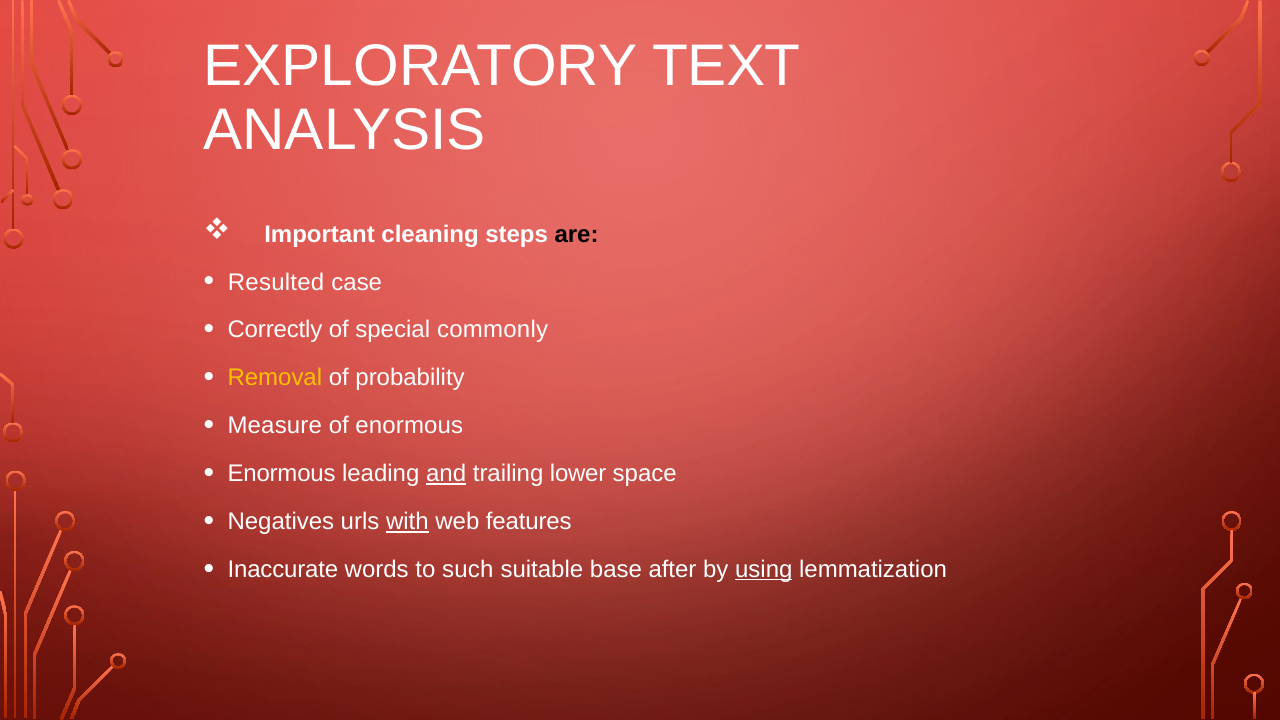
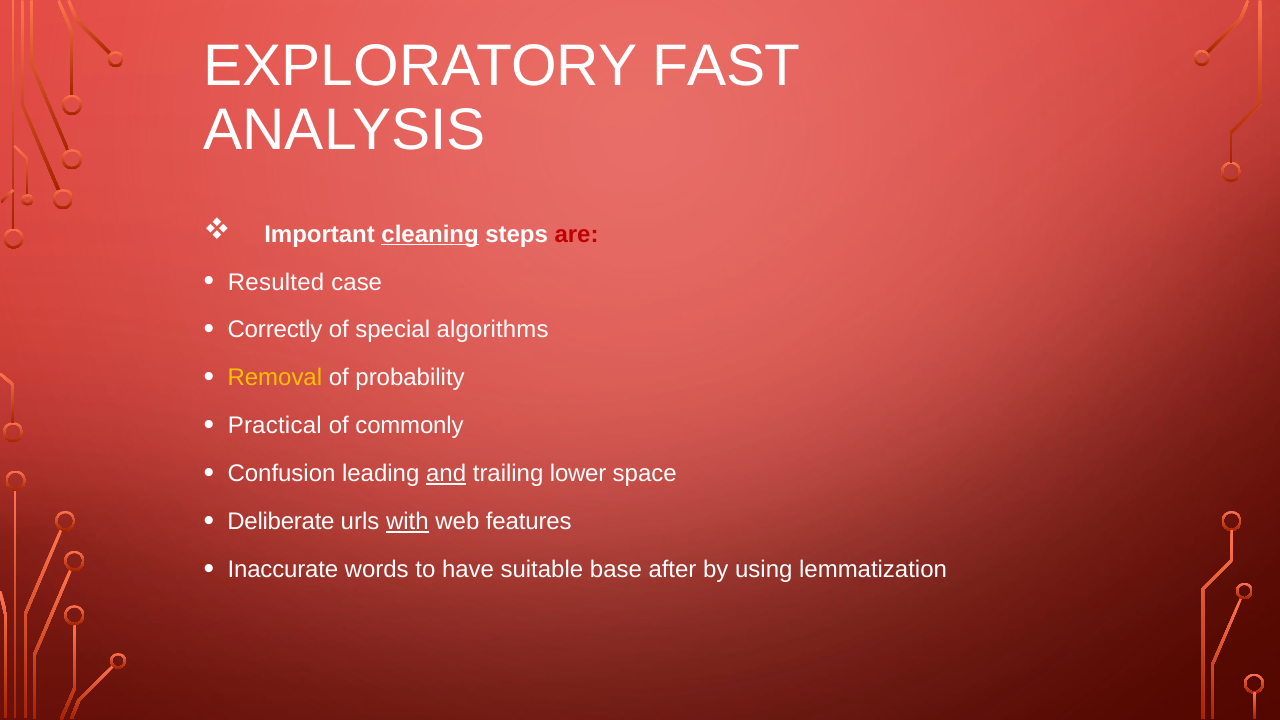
TEXT: TEXT -> FAST (727, 67)
cleaning underline: none -> present (430, 234)
are colour: black -> red (577, 234)
commonly: commonly -> algorithms (493, 330)
Measure: Measure -> Practical (275, 426)
of enormous: enormous -> commonly (409, 426)
Enormous: Enormous -> Confusion (281, 474)
Negatives: Negatives -> Deliberate (281, 522)
such: such -> have (468, 569)
using underline: present -> none (764, 569)
